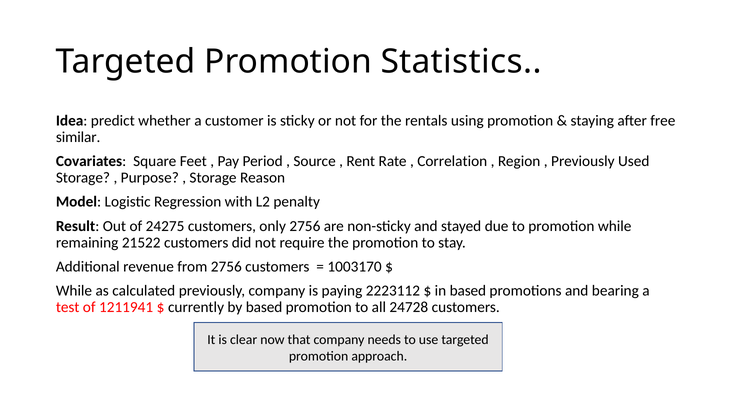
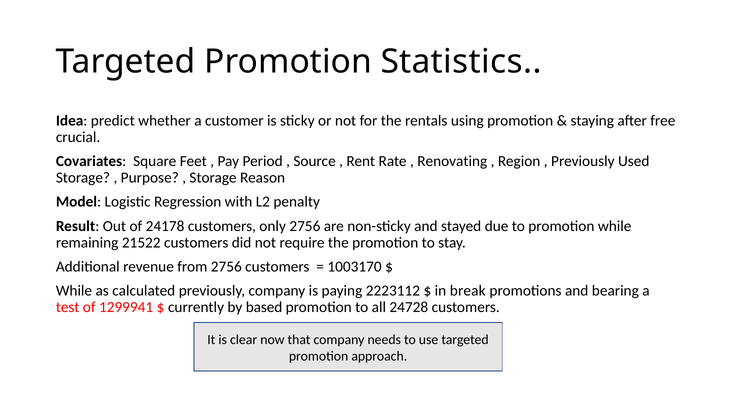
similar: similar -> crucial (78, 137)
Correlation: Correlation -> Renovating (452, 161)
24275: 24275 -> 24178 (165, 226)
in based: based -> break (468, 291)
1211941: 1211941 -> 1299941 (126, 308)
